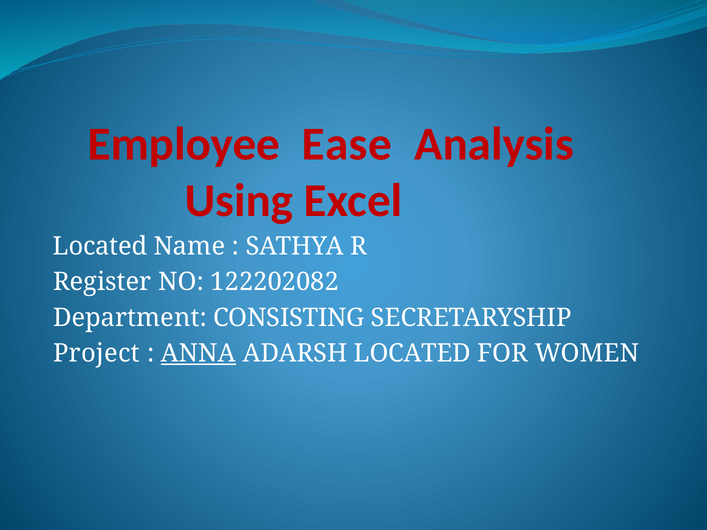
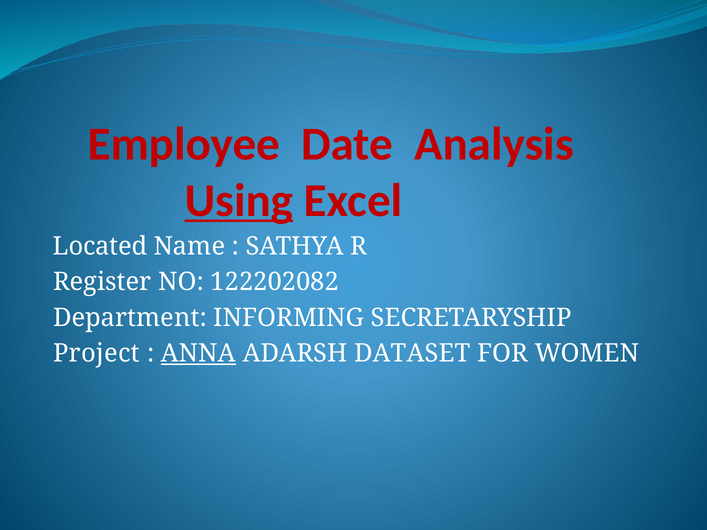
Ease: Ease -> Date (347, 144)
Using underline: none -> present (239, 201)
CONSISTING: CONSISTING -> INFORMING (289, 318)
ADARSH LOCATED: LOCATED -> DATASET (412, 354)
